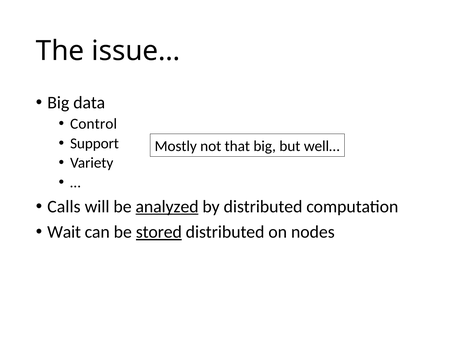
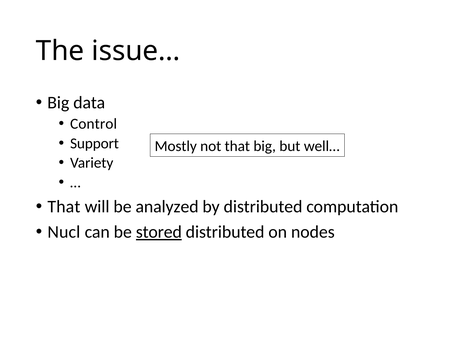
Calls: Calls -> That (64, 207)
analyzed underline: present -> none (167, 207)
Wait: Wait -> Nucl (64, 232)
